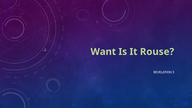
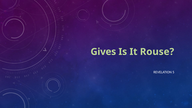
Want: Want -> Gives (103, 52)
